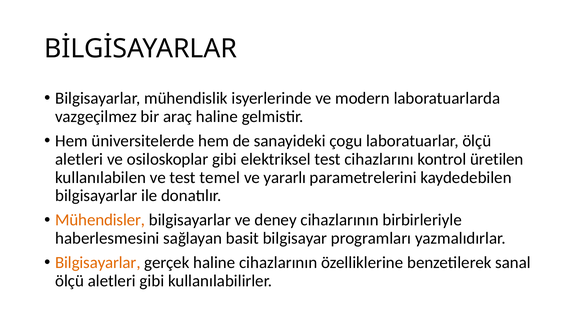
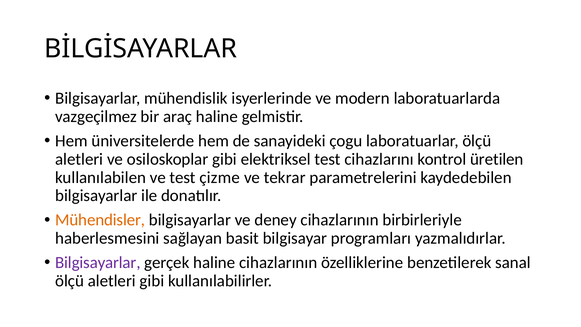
temel: temel -> çizme (220, 177)
yararlı: yararlı -> tekrar (285, 177)
Bilgisayarlar colour: orange -> purple (98, 263)
